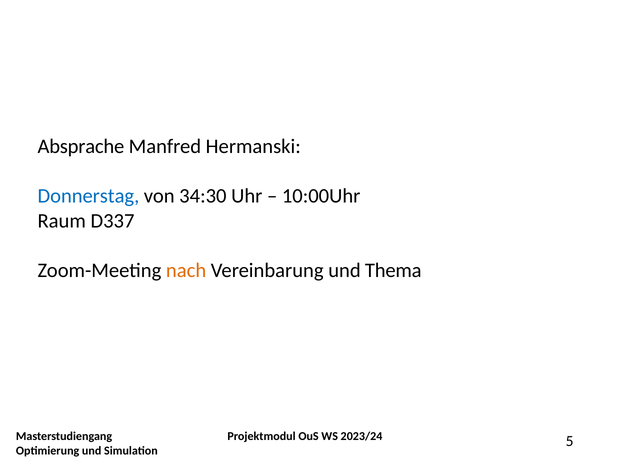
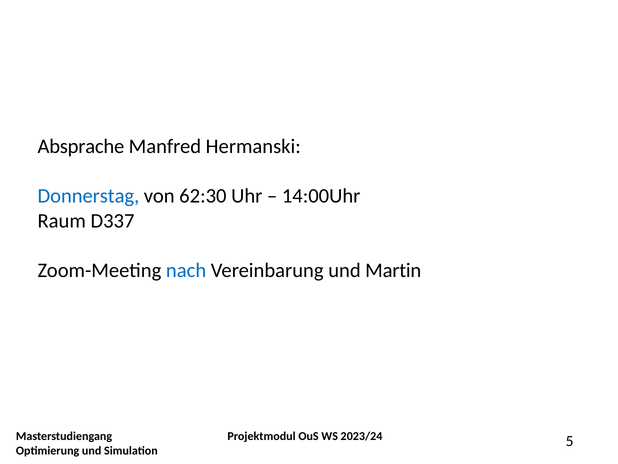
34:30: 34:30 -> 62:30 (203, 196)
10:00Uhr: 10:00Uhr -> 14:00Uhr (321, 196)
nach colour: orange -> blue (186, 270)
Thema: Thema -> Martin (393, 270)
